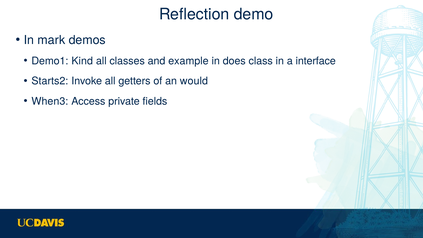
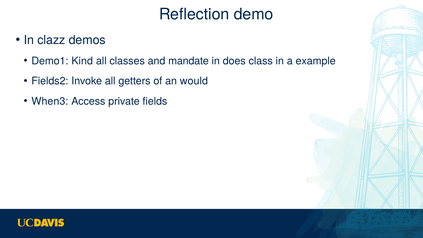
mark: mark -> clazz (51, 40)
example: example -> mandate (189, 61)
interface: interface -> example (316, 61)
Starts2: Starts2 -> Fields2 (50, 81)
